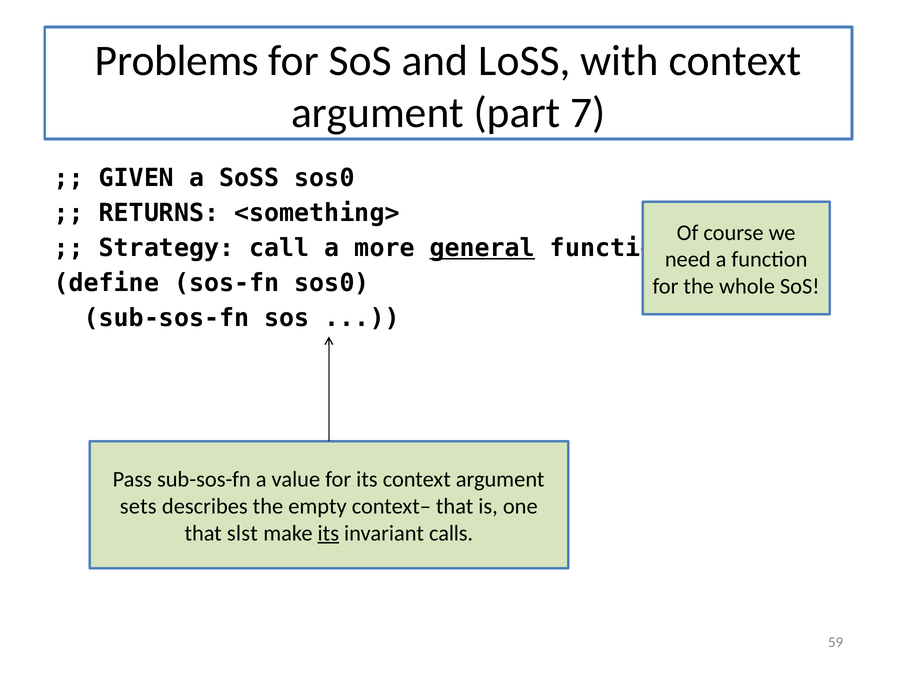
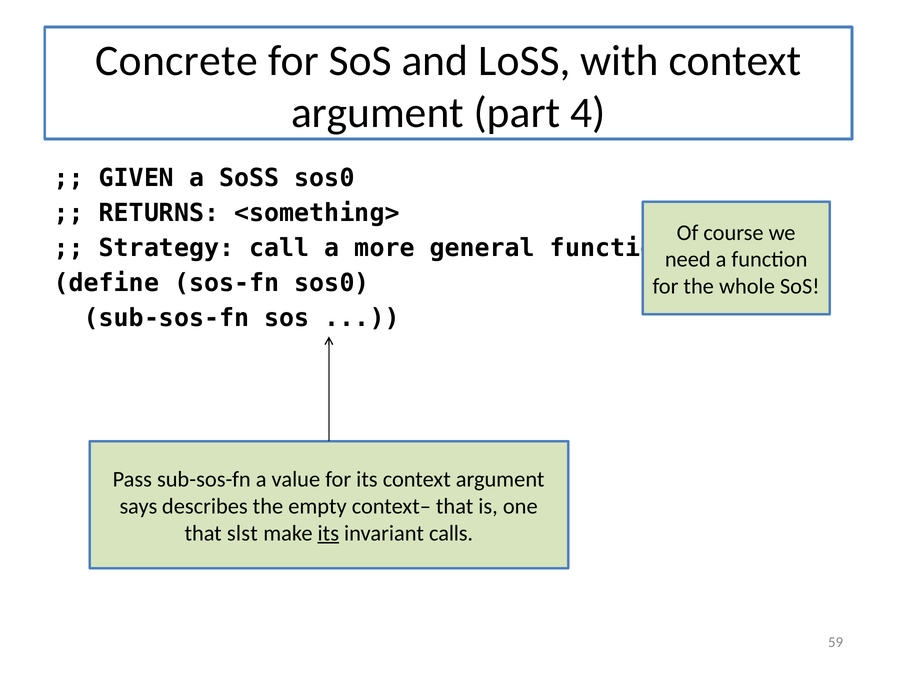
Problems: Problems -> Concrete (177, 61)
7: 7 -> 4 (588, 113)
general underline: present -> none (482, 248)
sets: sets -> says (138, 506)
